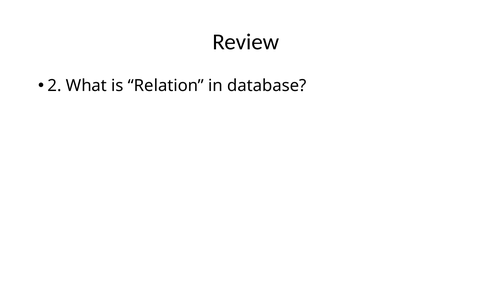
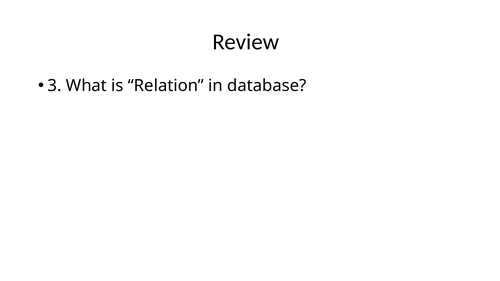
2: 2 -> 3 (54, 86)
